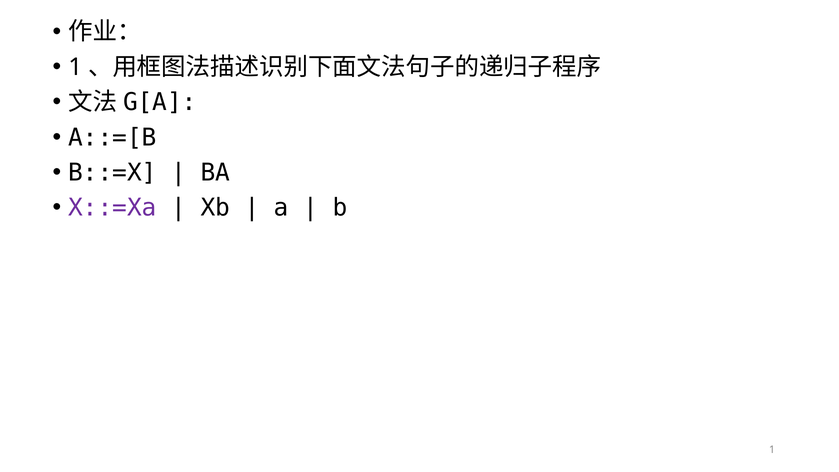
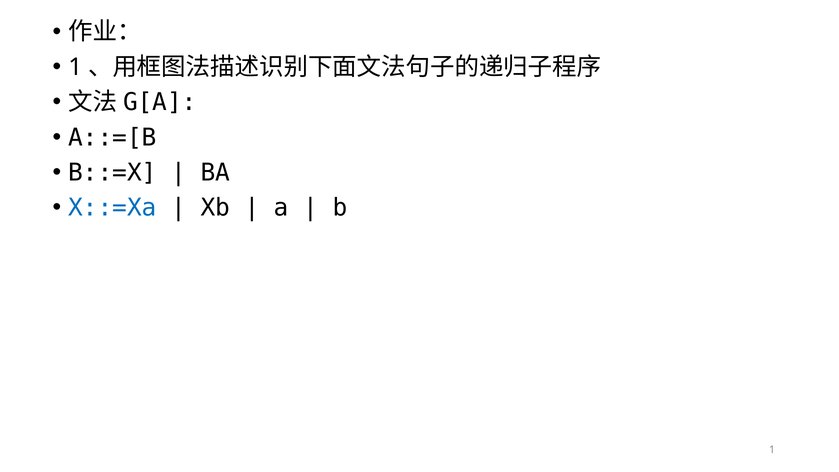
X::=Xa colour: purple -> blue (112, 208)
